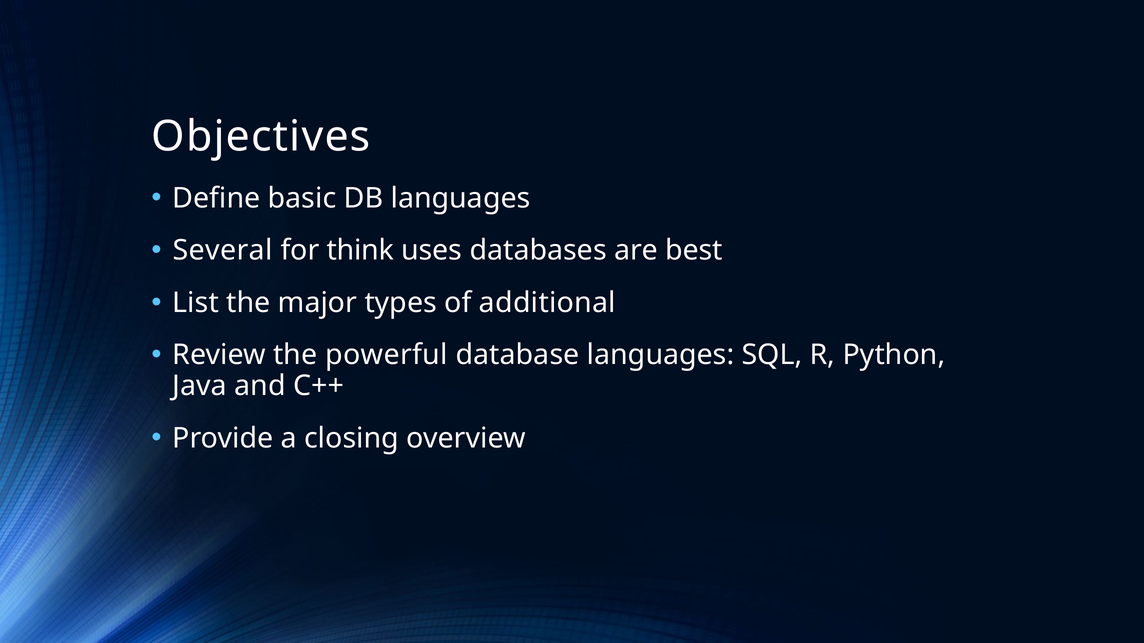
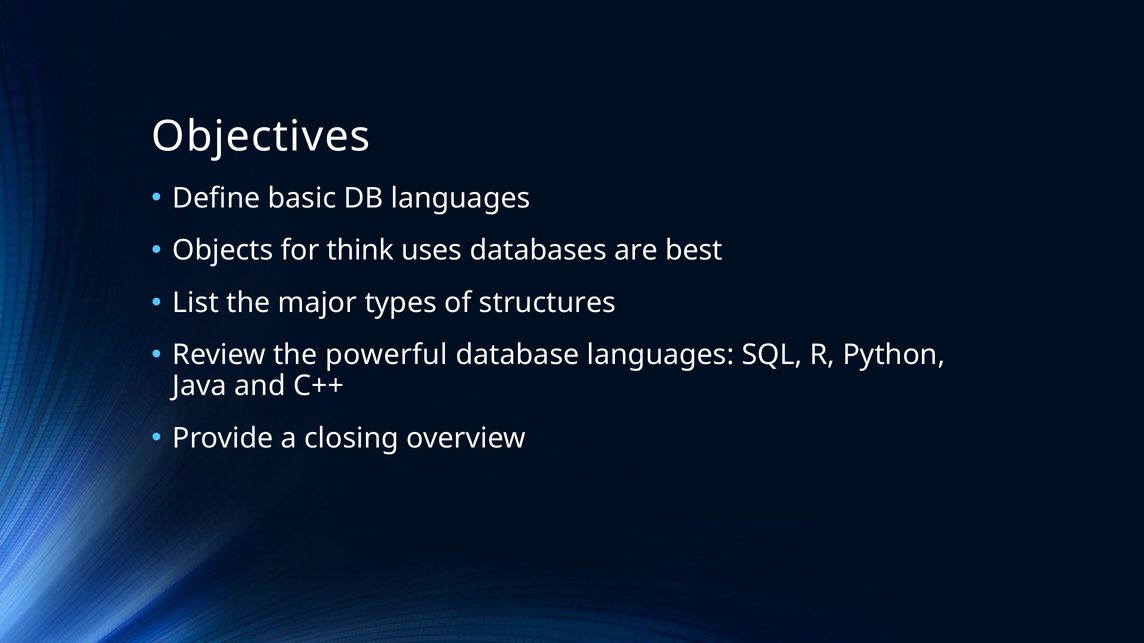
Several: Several -> Objects (223, 251)
additional: additional -> structures (547, 303)
